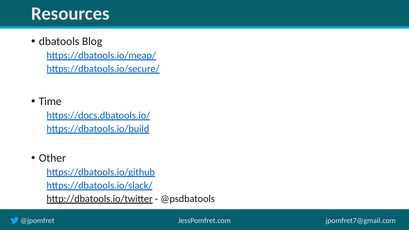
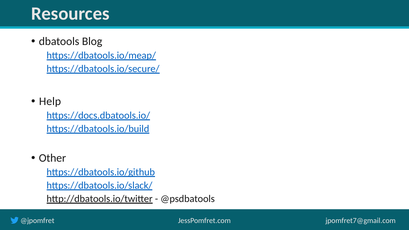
Time: Time -> Help (50, 101)
